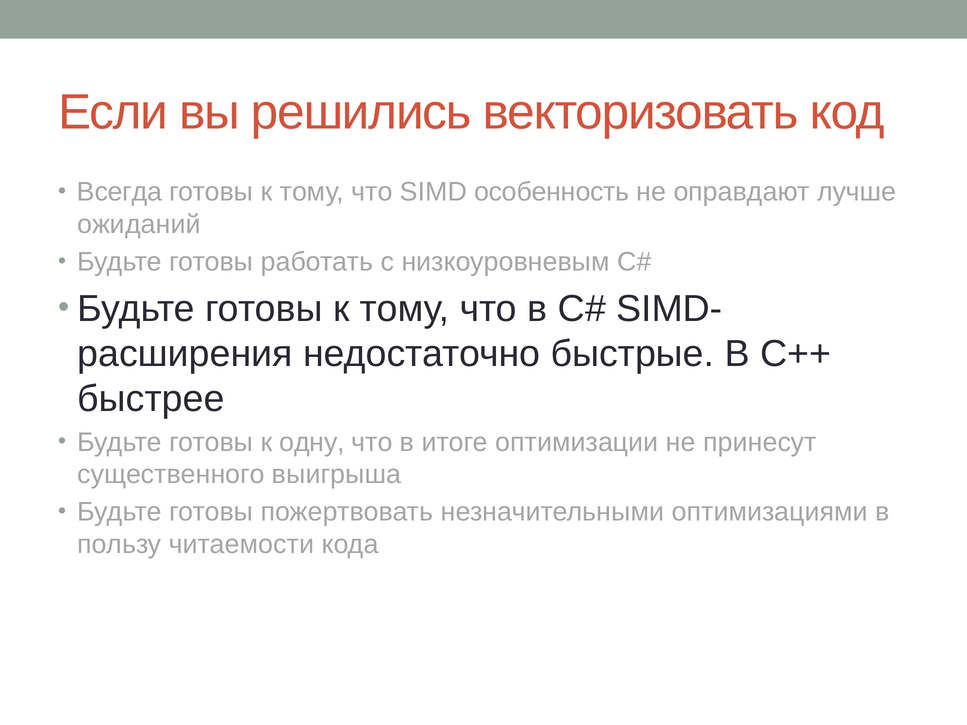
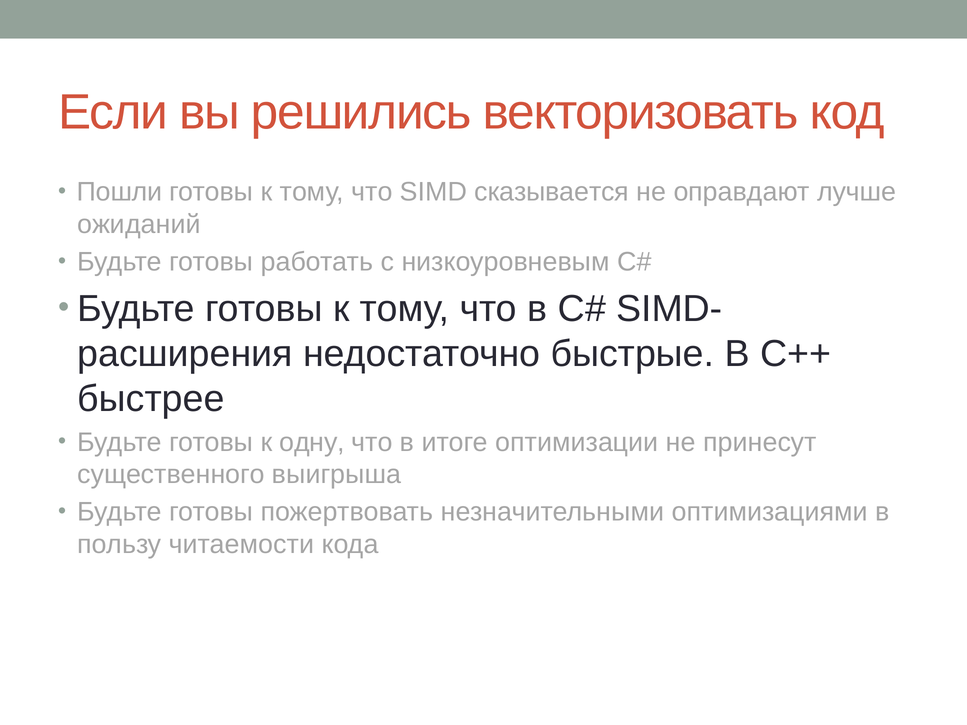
Всегда: Всегда -> Пошли (120, 192)
особенность: особенность -> сказывается (552, 192)
